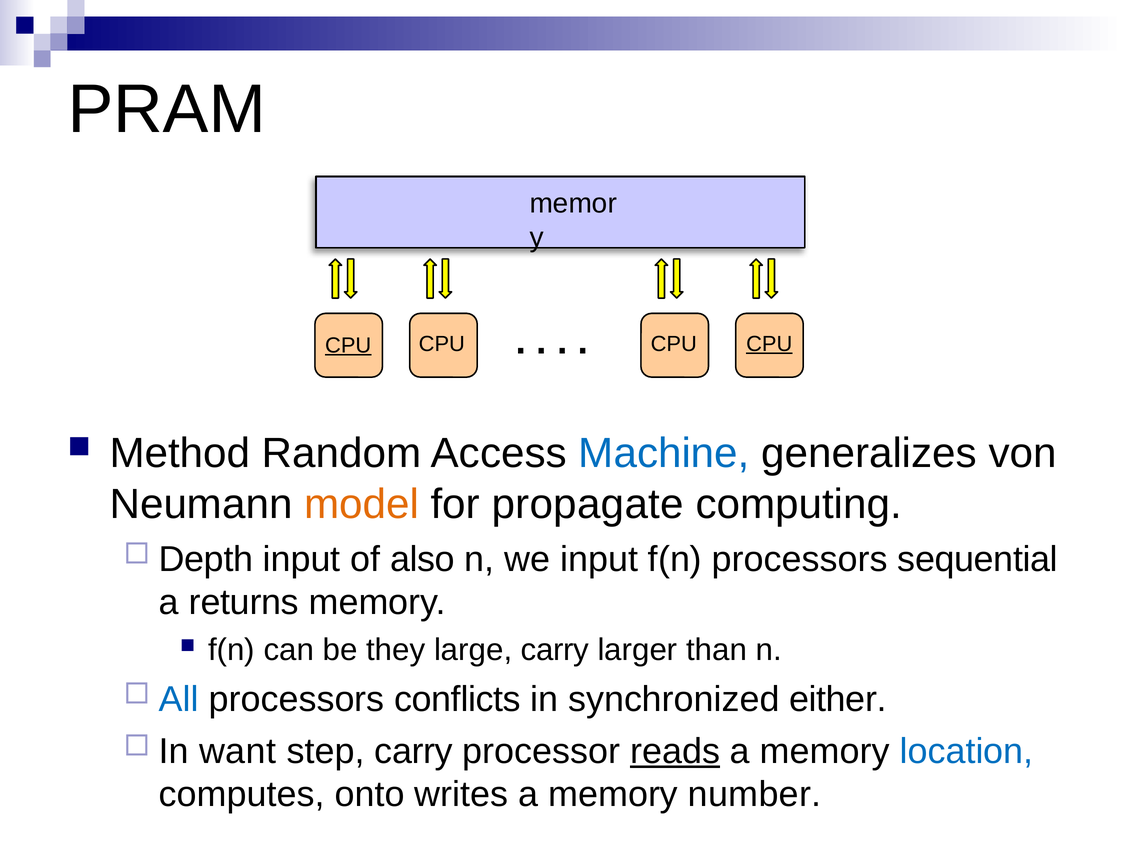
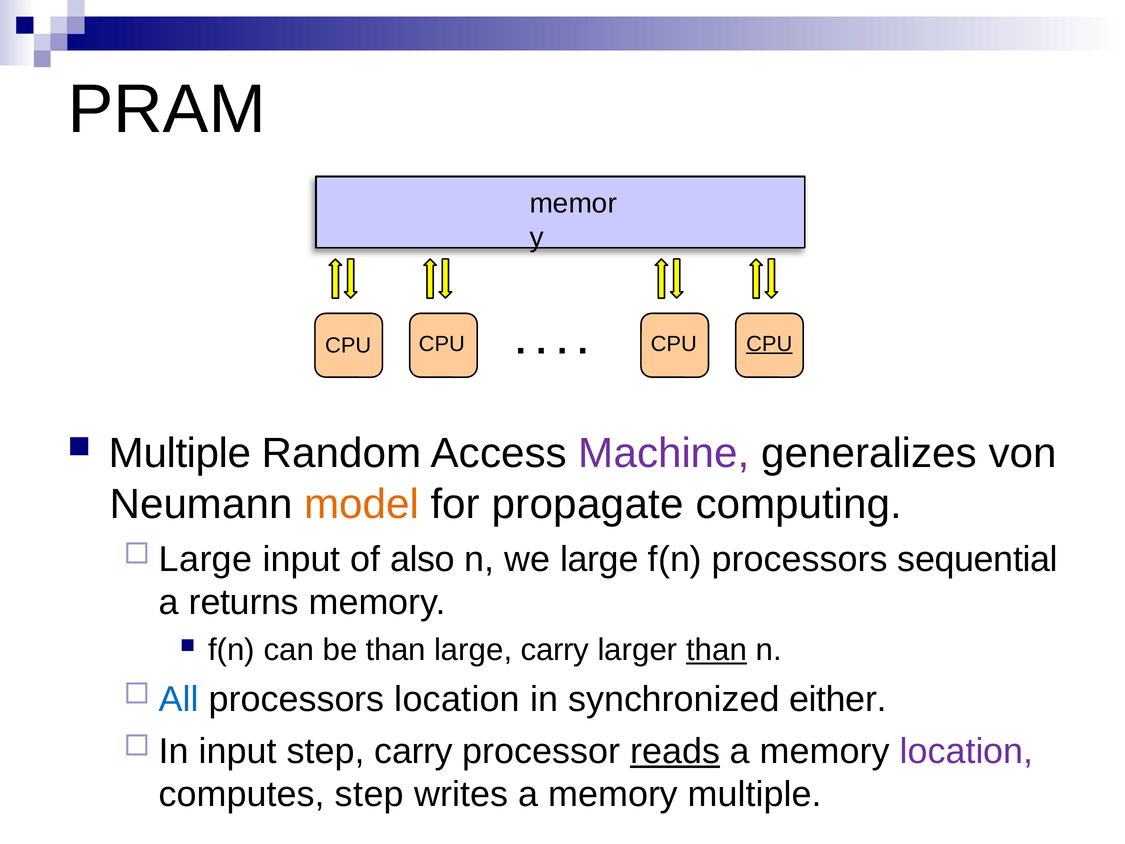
CPU underline: present -> none (348, 345)
Method: Method -> Multiple (180, 453)
Machine colour: blue -> purple (664, 453)
Depth: Depth -> Large (206, 559)
we input: input -> large (599, 559)
be they: they -> than (396, 650)
than underline: none -> present (716, 650)
processors conflicts: conflicts -> location (457, 699)
In want: want -> input (238, 751)
location colour: blue -> purple (967, 751)
computes onto: onto -> step (369, 794)
memory number: number -> multiple (755, 794)
